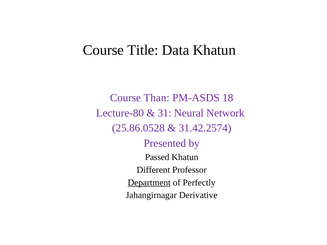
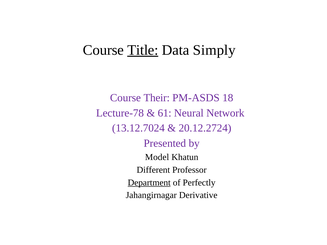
Title underline: none -> present (143, 50)
Data Khatun: Khatun -> Simply (214, 50)
Than: Than -> Their (157, 98)
Lecture-80: Lecture-80 -> Lecture-78 (120, 113)
31: 31 -> 61 (165, 113)
25.86.0528: 25.86.0528 -> 13.12.7024 (138, 128)
31.42.2574: 31.42.2574 -> 20.12.2724 (205, 128)
Passed: Passed -> Model (157, 157)
